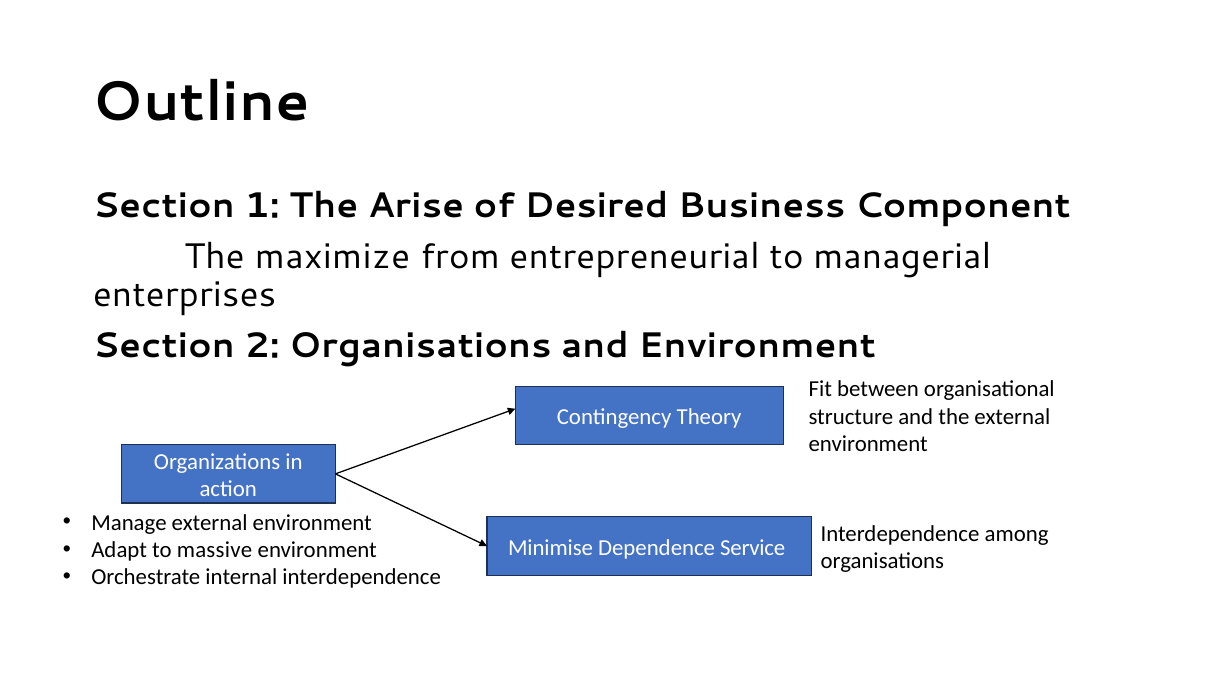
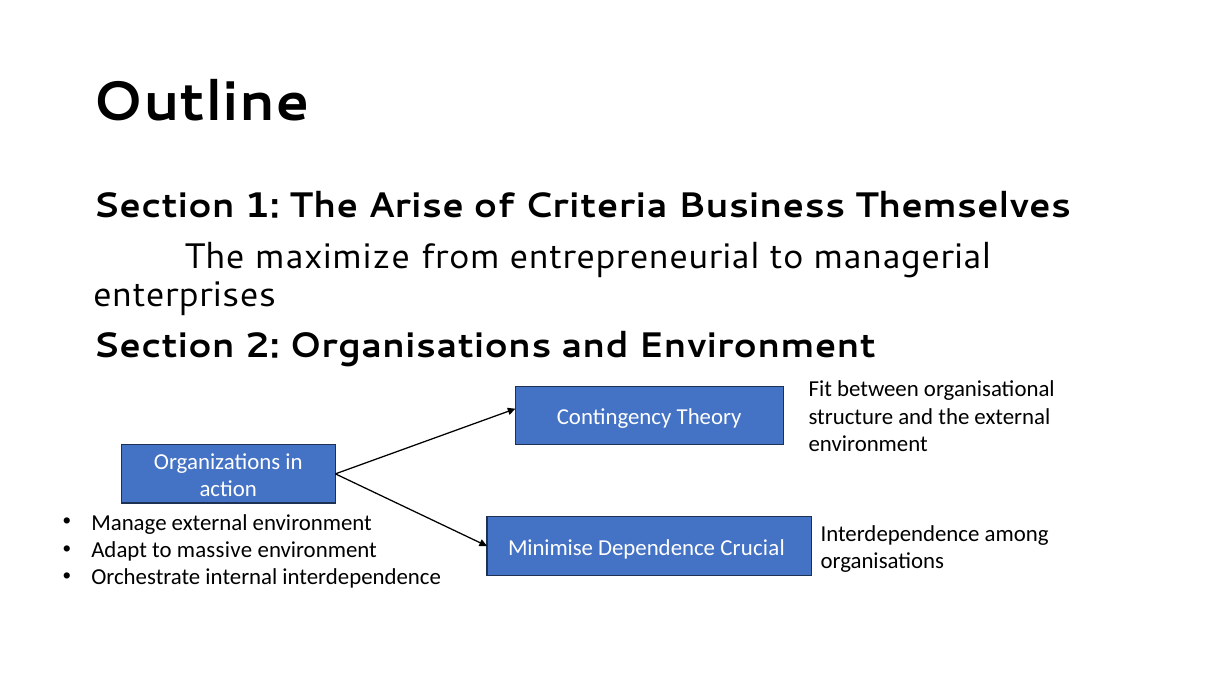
Desired: Desired -> Criteria (596, 206)
Component: Component -> Themselves (963, 206)
Service: Service -> Crucial (753, 548)
